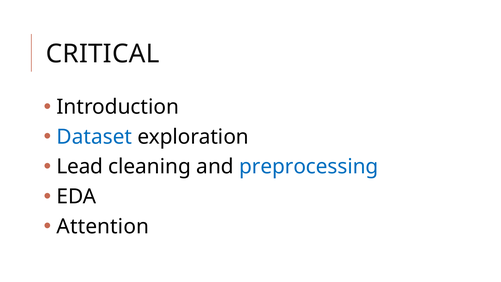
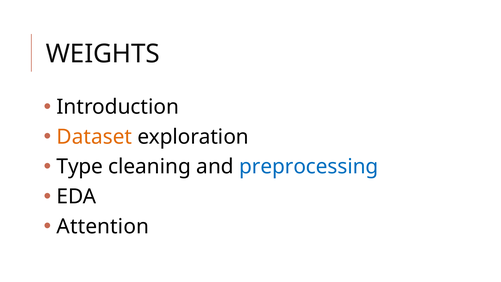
CRITICAL: CRITICAL -> WEIGHTS (103, 54)
Dataset colour: blue -> orange (94, 137)
Lead: Lead -> Type (80, 167)
